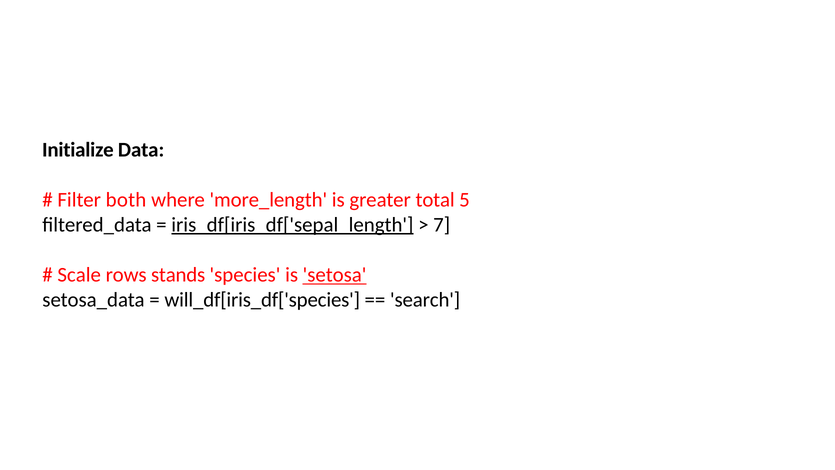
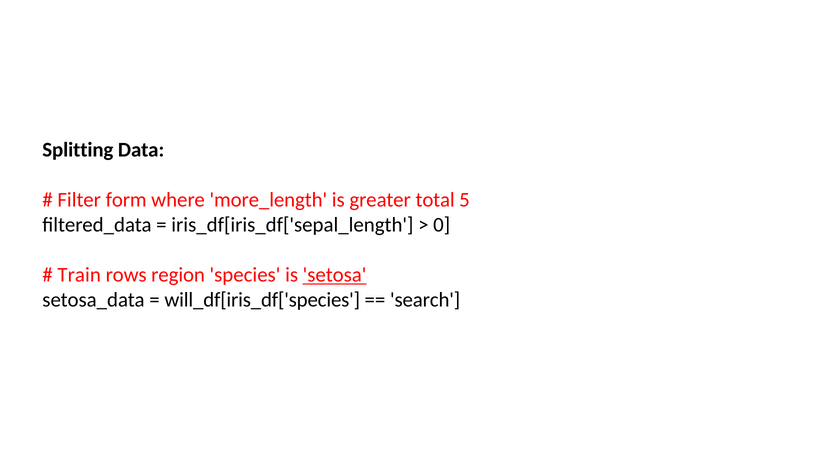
Initialize: Initialize -> Splitting (78, 150)
both: both -> form (126, 200)
iris_df[iris_df['sepal_length underline: present -> none (292, 225)
7: 7 -> 0 (442, 225)
Scale: Scale -> Train (79, 275)
stands: stands -> region (178, 275)
